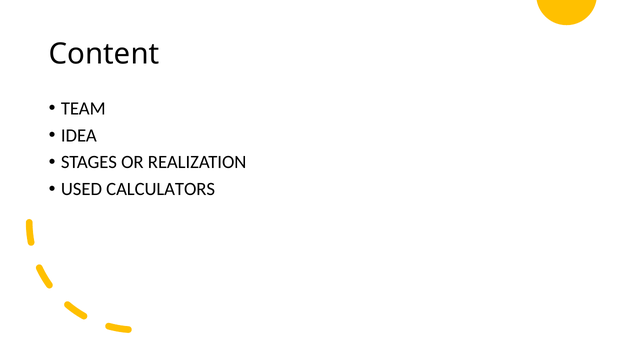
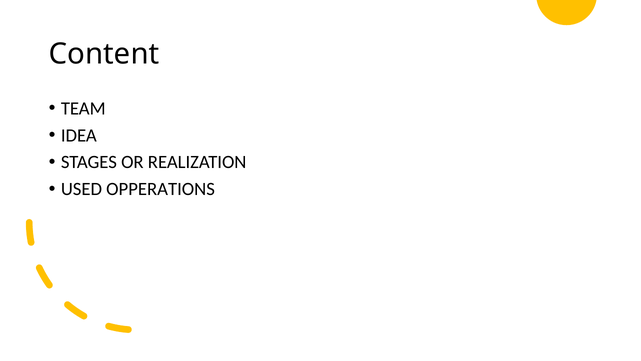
CALCULATORS: CALCULATORS -> OPPERATIONS (161, 189)
